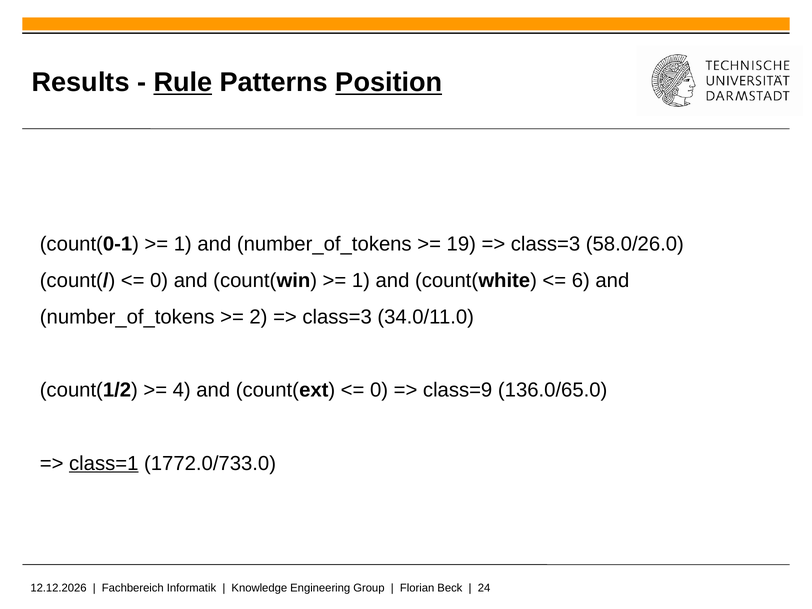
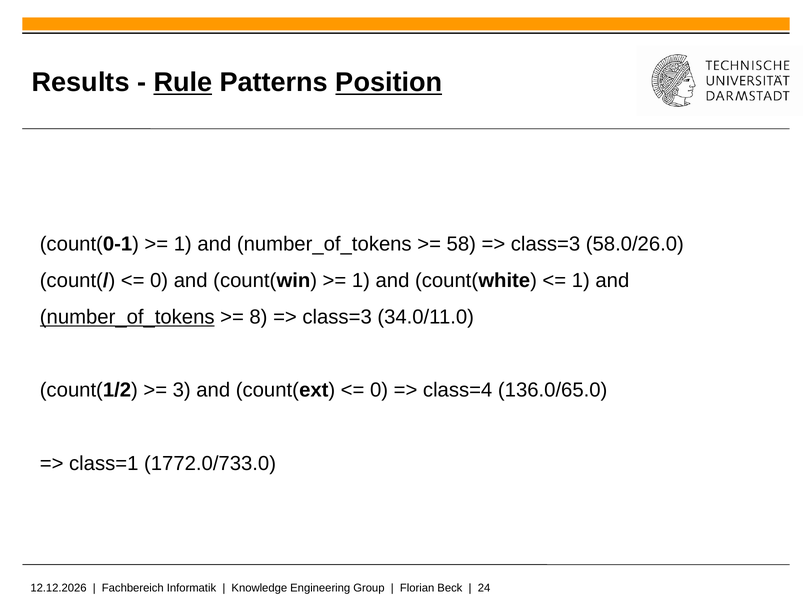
19: 19 -> 58 (461, 244)
6: 6 -> 1 (581, 281)
number_of_tokens underline: none -> present (127, 317)
2: 2 -> 8 (258, 317)
4: 4 -> 3 (182, 390)
class=9: class=9 -> class=4 (458, 390)
class=1 underline: present -> none (104, 463)
